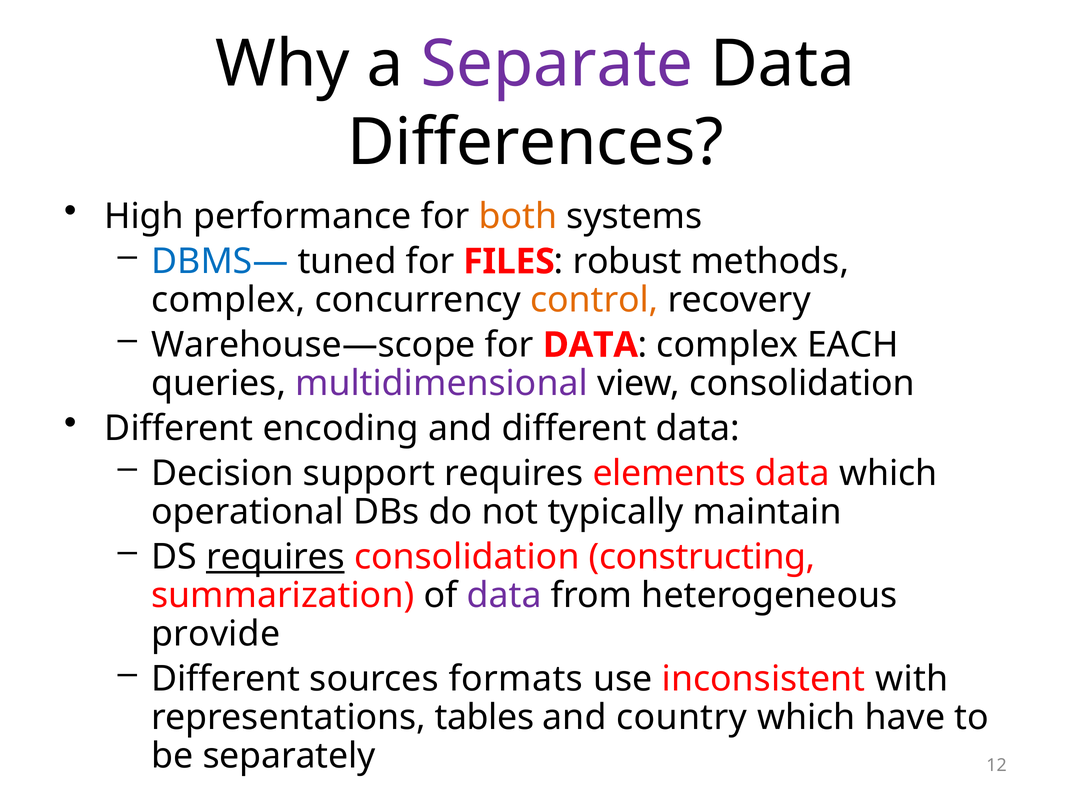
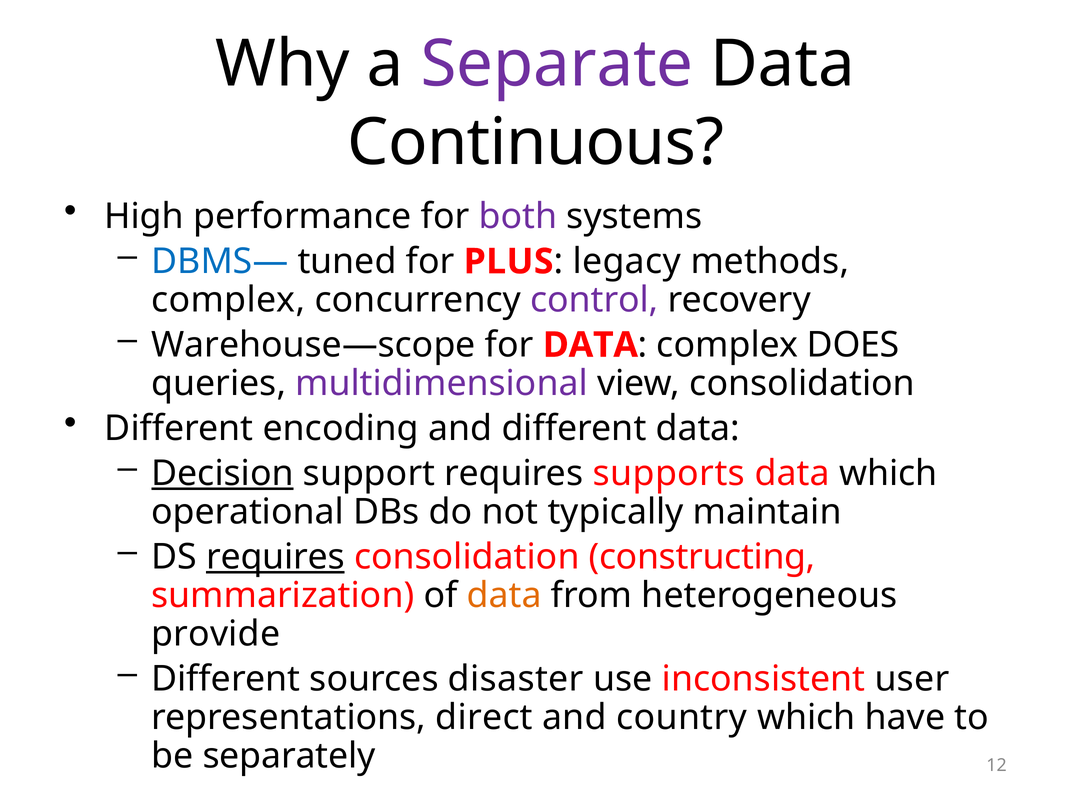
Differences: Differences -> Continuous (536, 143)
both colour: orange -> purple (518, 217)
FILES: FILES -> PLUS (509, 262)
robust: robust -> legacy (627, 262)
control colour: orange -> purple (594, 300)
EACH: EACH -> DOES (853, 345)
Decision underline: none -> present (222, 474)
elements: elements -> supports (669, 474)
data colour: purple -> orange (504, 596)
formats: formats -> disaster (516, 679)
with: with -> user (912, 679)
tables: tables -> direct (484, 718)
